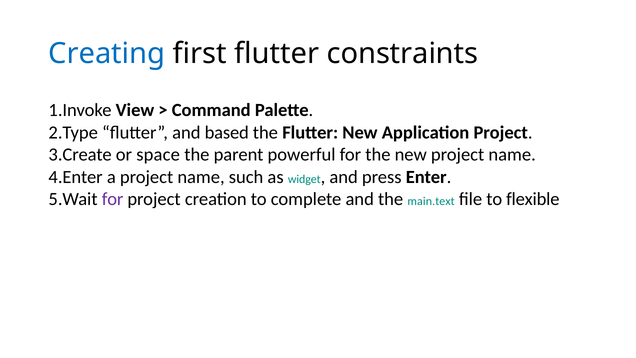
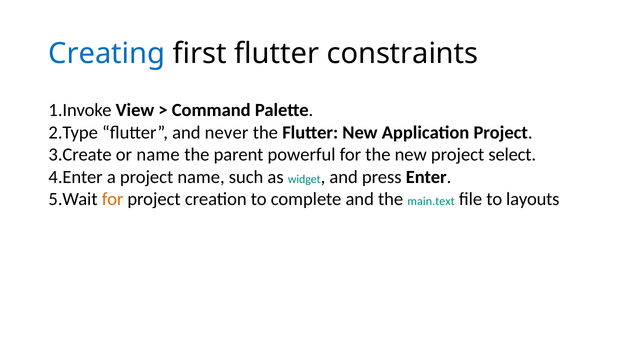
based: based -> never (227, 132)
or space: space -> name (158, 155)
new project name: name -> select (512, 155)
for colour: purple -> orange (113, 199)
flexible: flexible -> layouts (533, 199)
